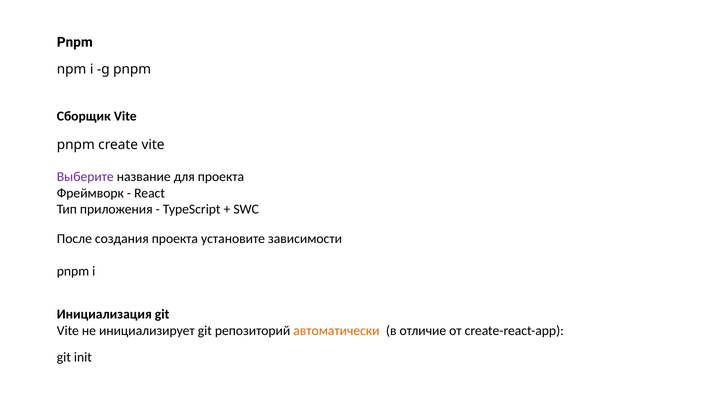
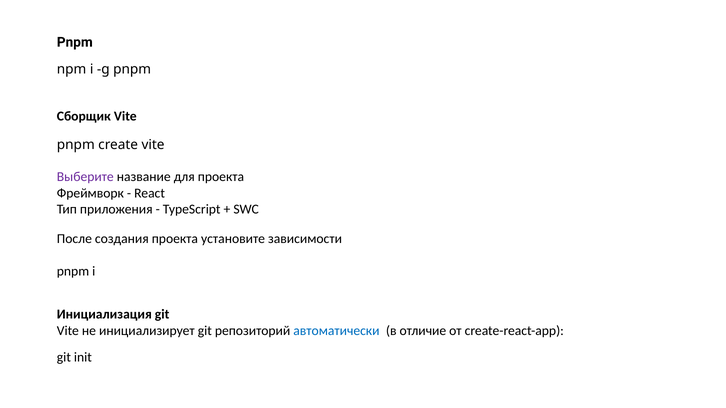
автоматически colour: orange -> blue (336, 331)
